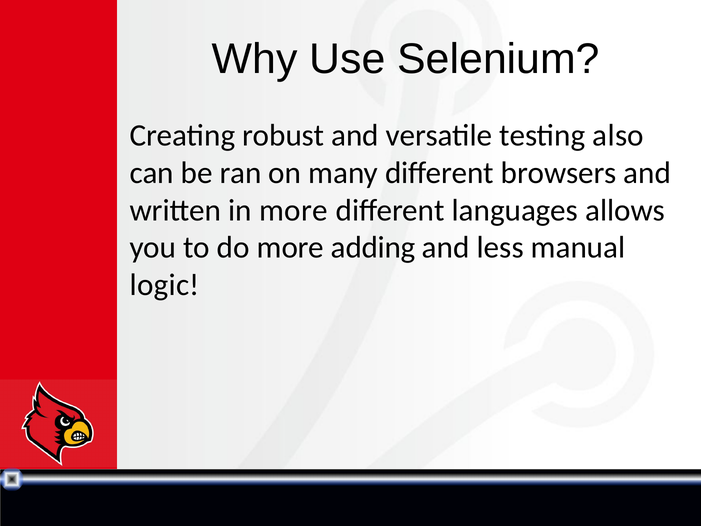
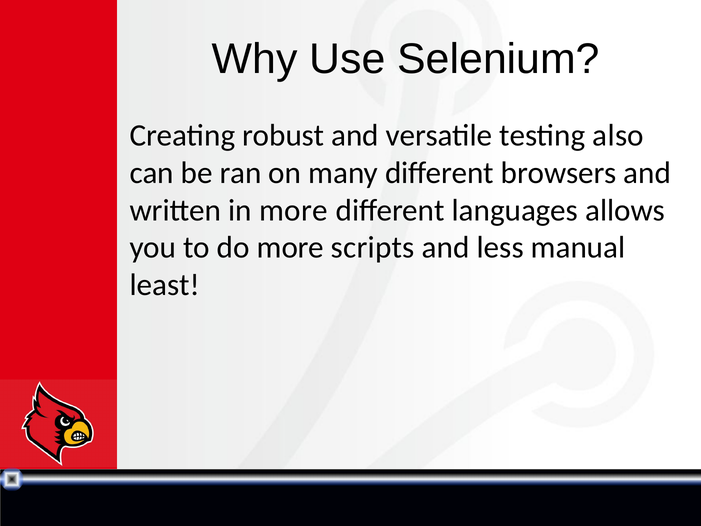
adding: adding -> scripts (373, 248)
logic: logic -> least (165, 285)
